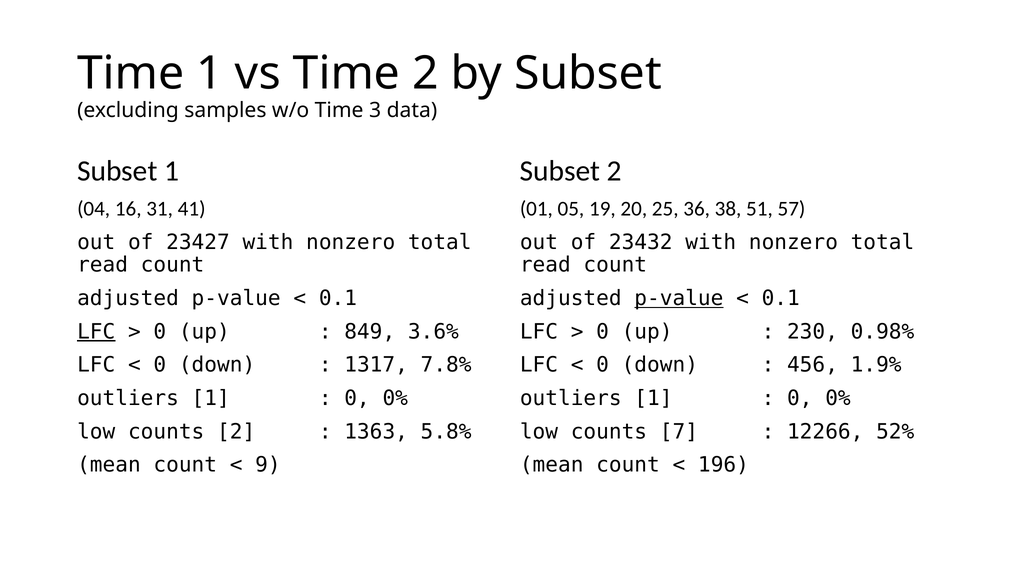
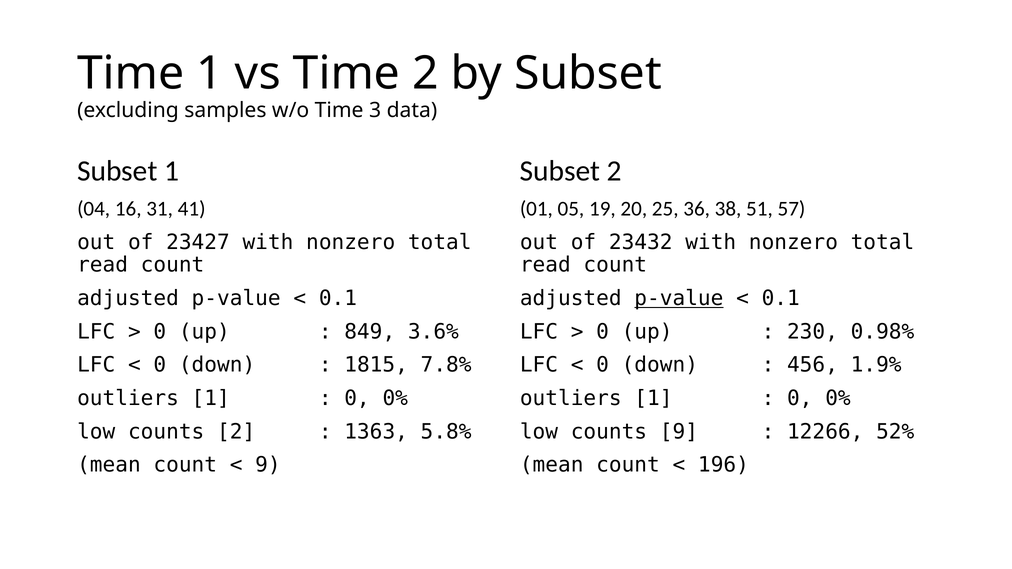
LFC underline: present -> none (96, 332)
1317: 1317 -> 1815 (376, 365)
counts 7: 7 -> 9 (679, 432)
